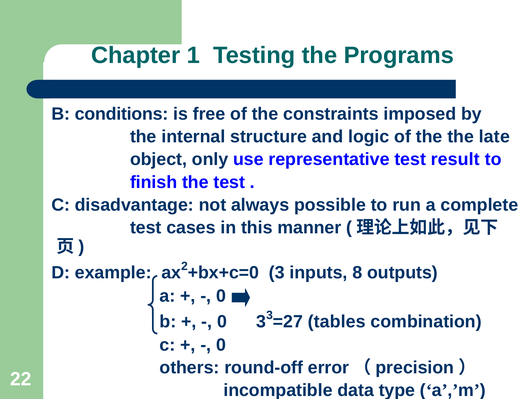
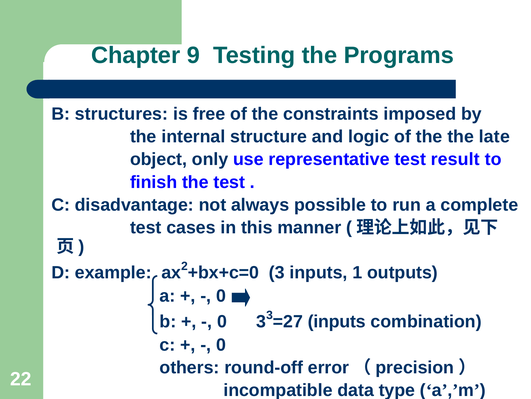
1: 1 -> 9 (193, 55)
conditions: conditions -> structures (122, 114)
8: 8 -> 1 (357, 272)
tables: tables -> inputs (337, 321)
